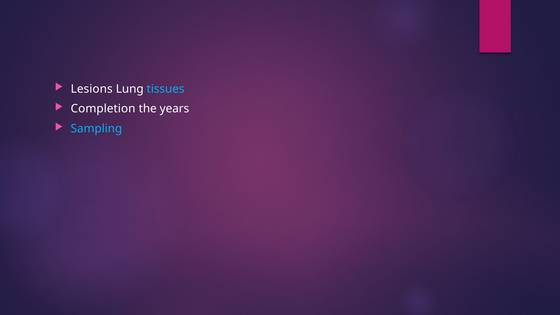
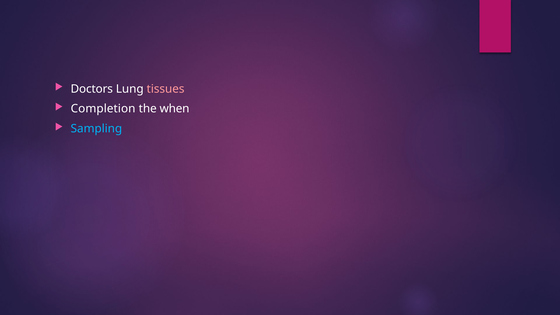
Lesions: Lesions -> Doctors (92, 89)
tissues colour: light blue -> pink (166, 89)
years: years -> when (175, 109)
